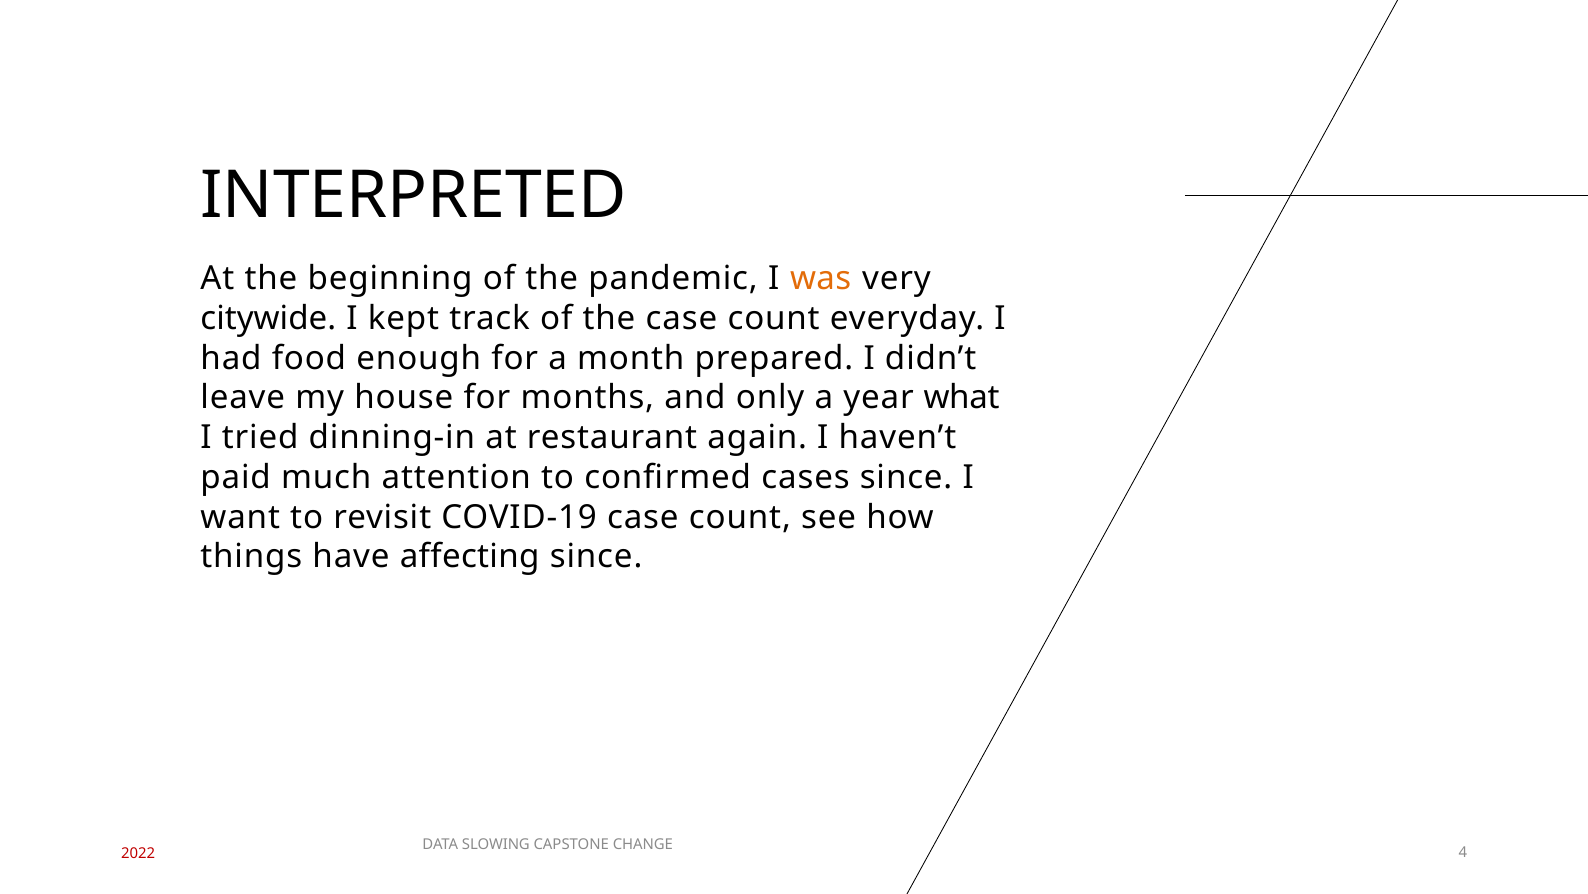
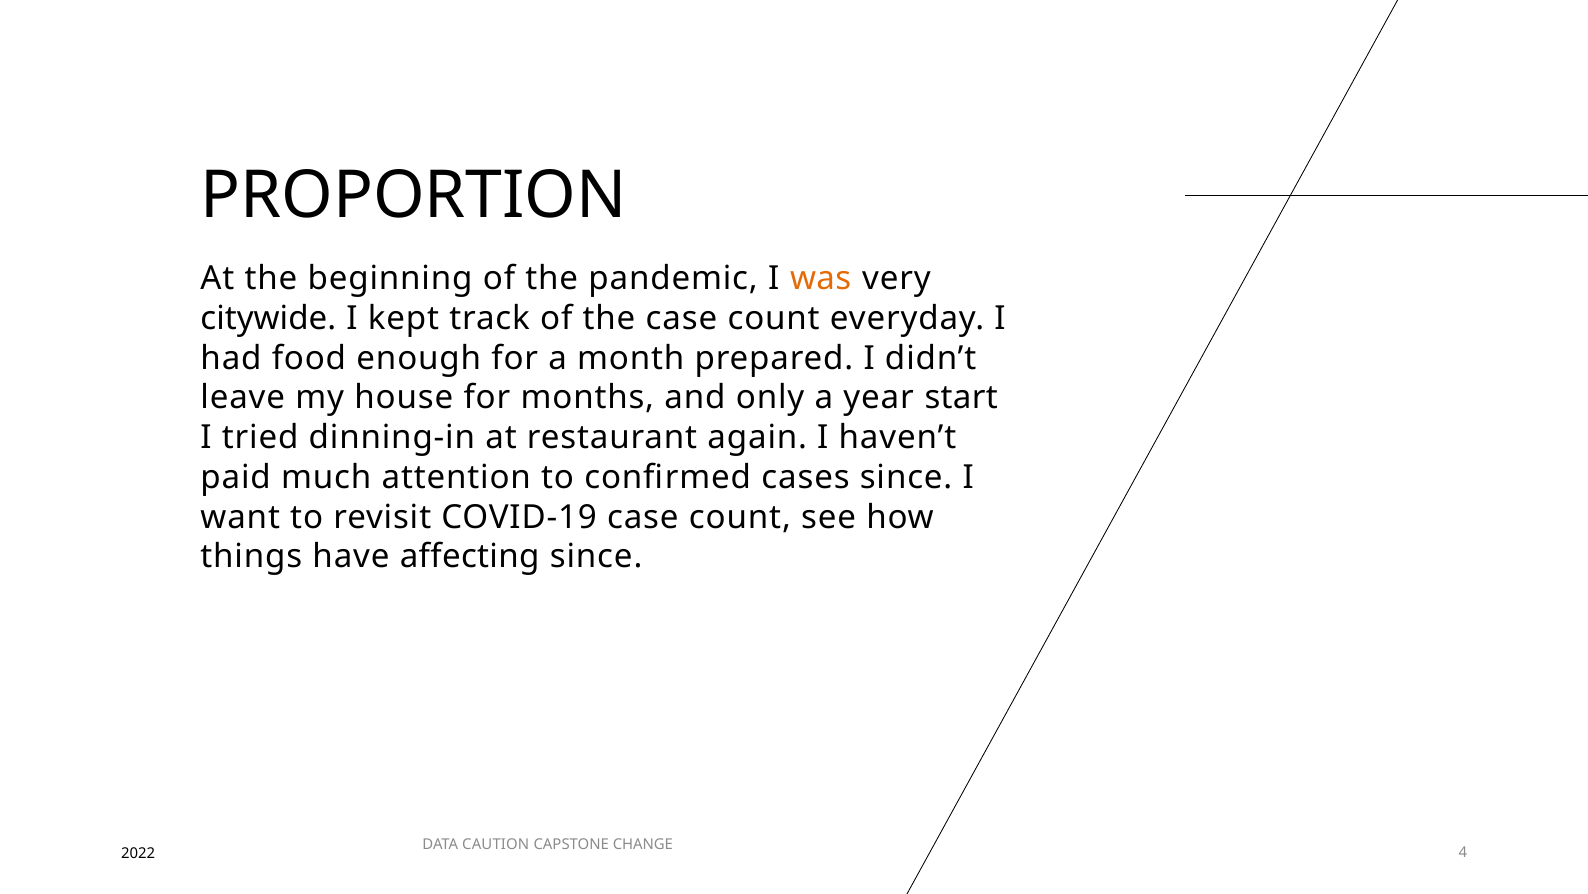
INTERPRETED: INTERPRETED -> PROPORTION (414, 196)
what: what -> start (961, 398)
SLOWING: SLOWING -> CAUTION (496, 844)
2022 colour: red -> black (138, 853)
